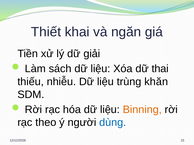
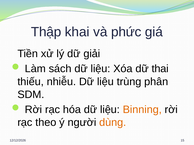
Thiết: Thiết -> Thập (46, 32)
ngăn: ngăn -> phức (126, 32)
khăn: khăn -> phân (156, 82)
dùng colour: blue -> orange (113, 123)
